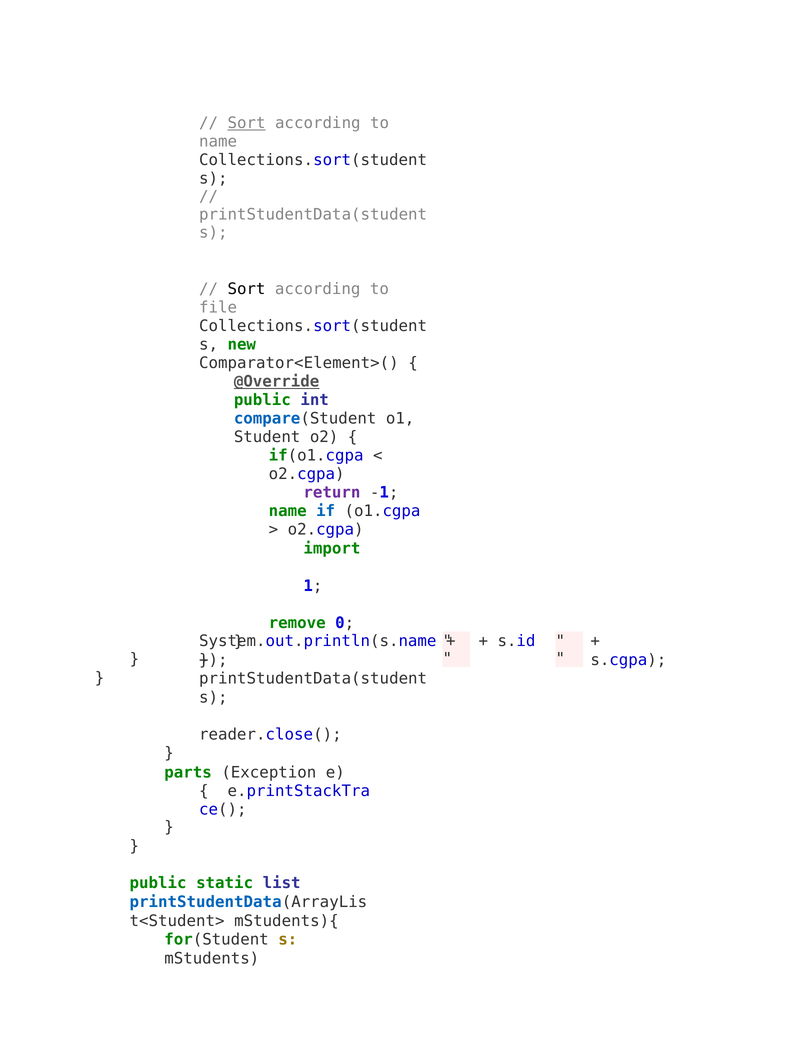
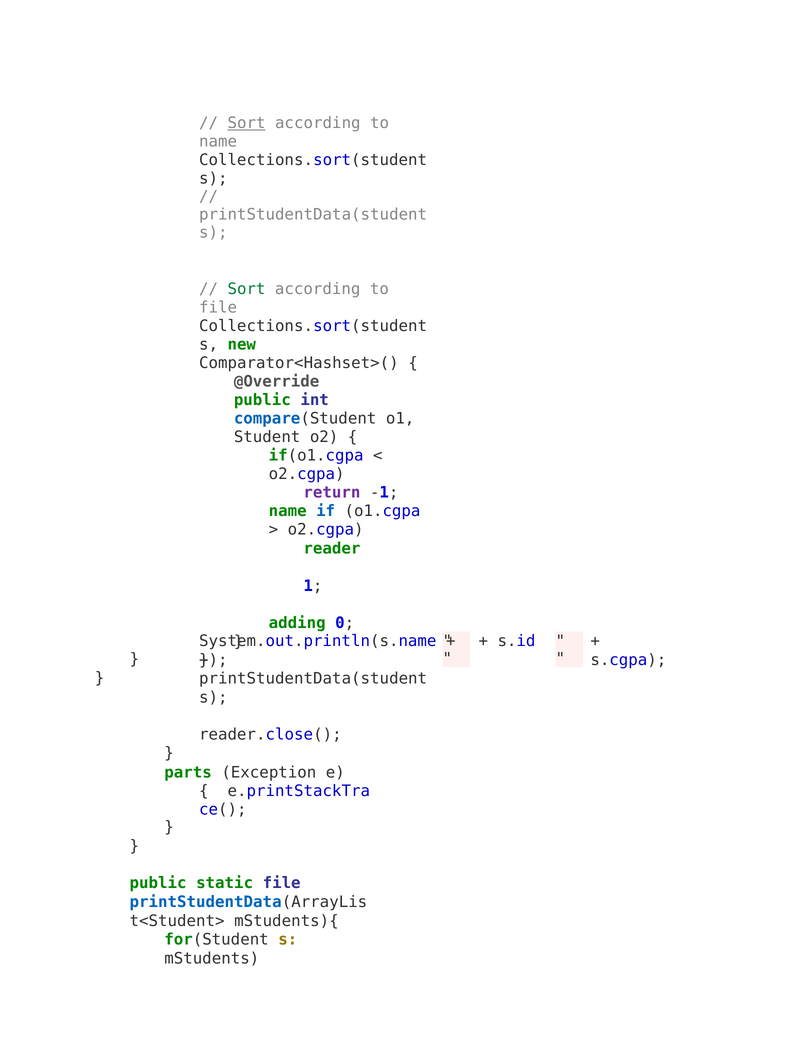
Sort colour: black -> green (247, 289)
Comparator<Element>(: Comparator<Element>( -> Comparator<Hashset>( (299, 363)
@Override underline: present -> none (277, 382)
import: import -> reader (332, 548)
remove: remove -> adding (297, 623)
static list: list -> file (282, 883)
